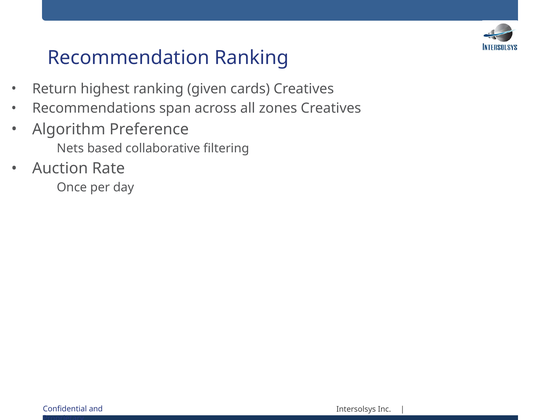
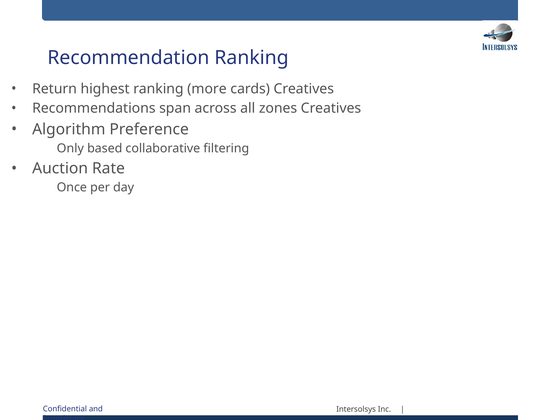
given: given -> more (207, 89)
Nets: Nets -> Only (70, 148)
